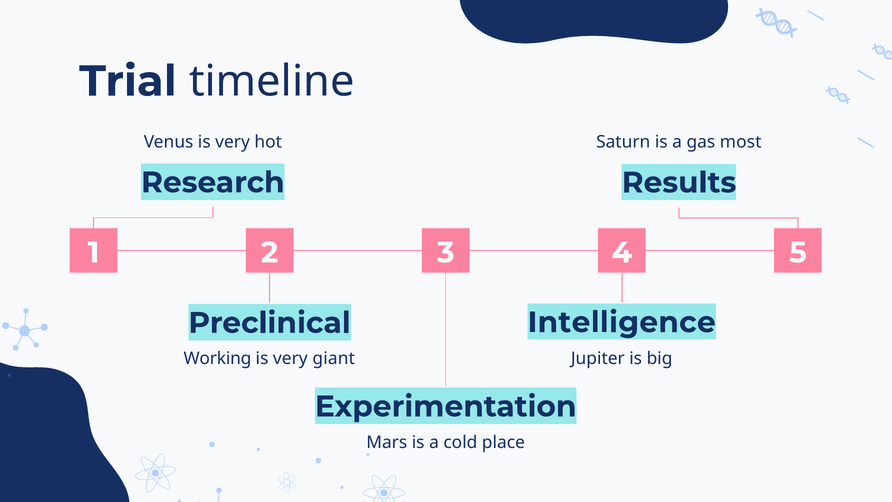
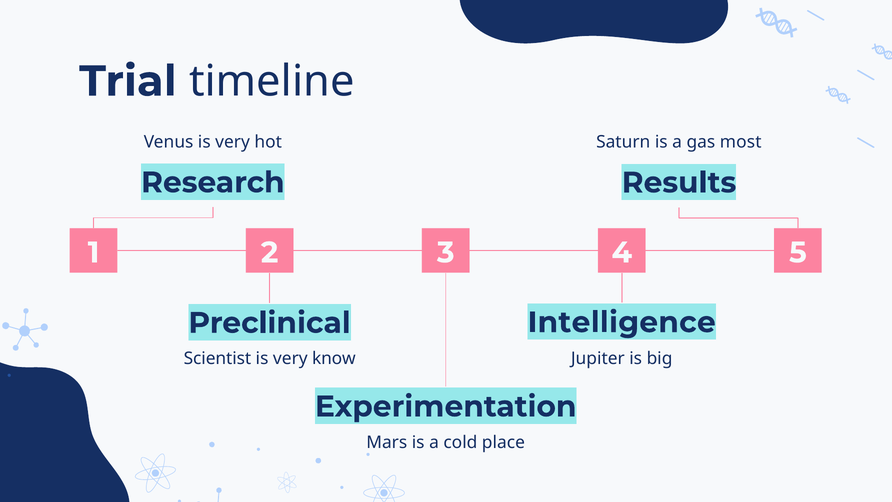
Working: Working -> Scientist (217, 358)
giant: giant -> know (334, 358)
